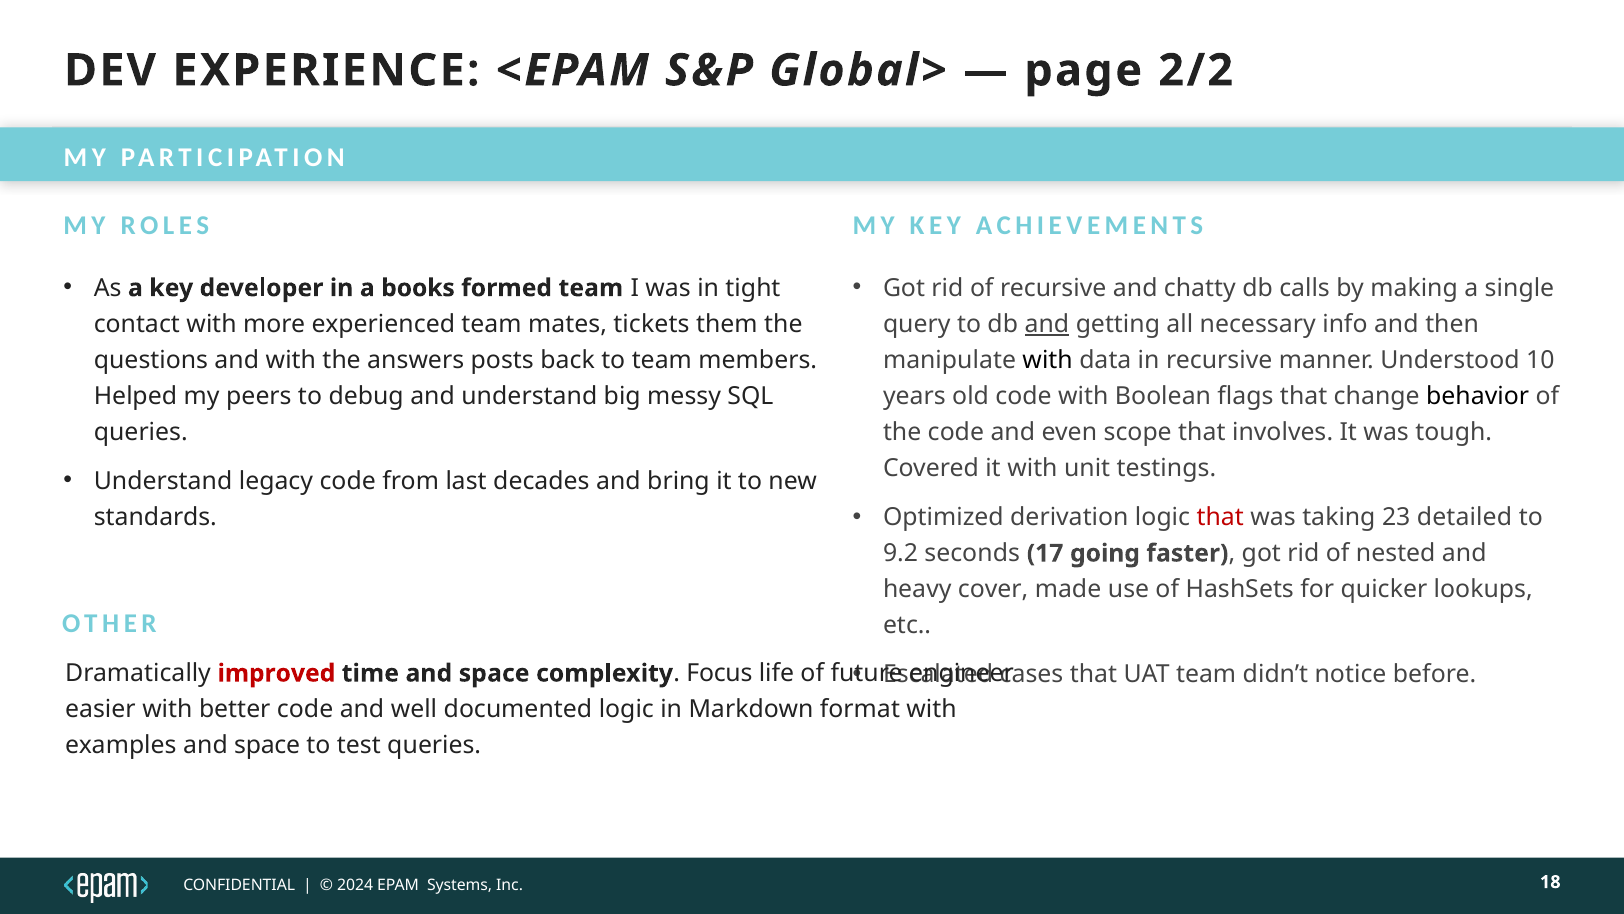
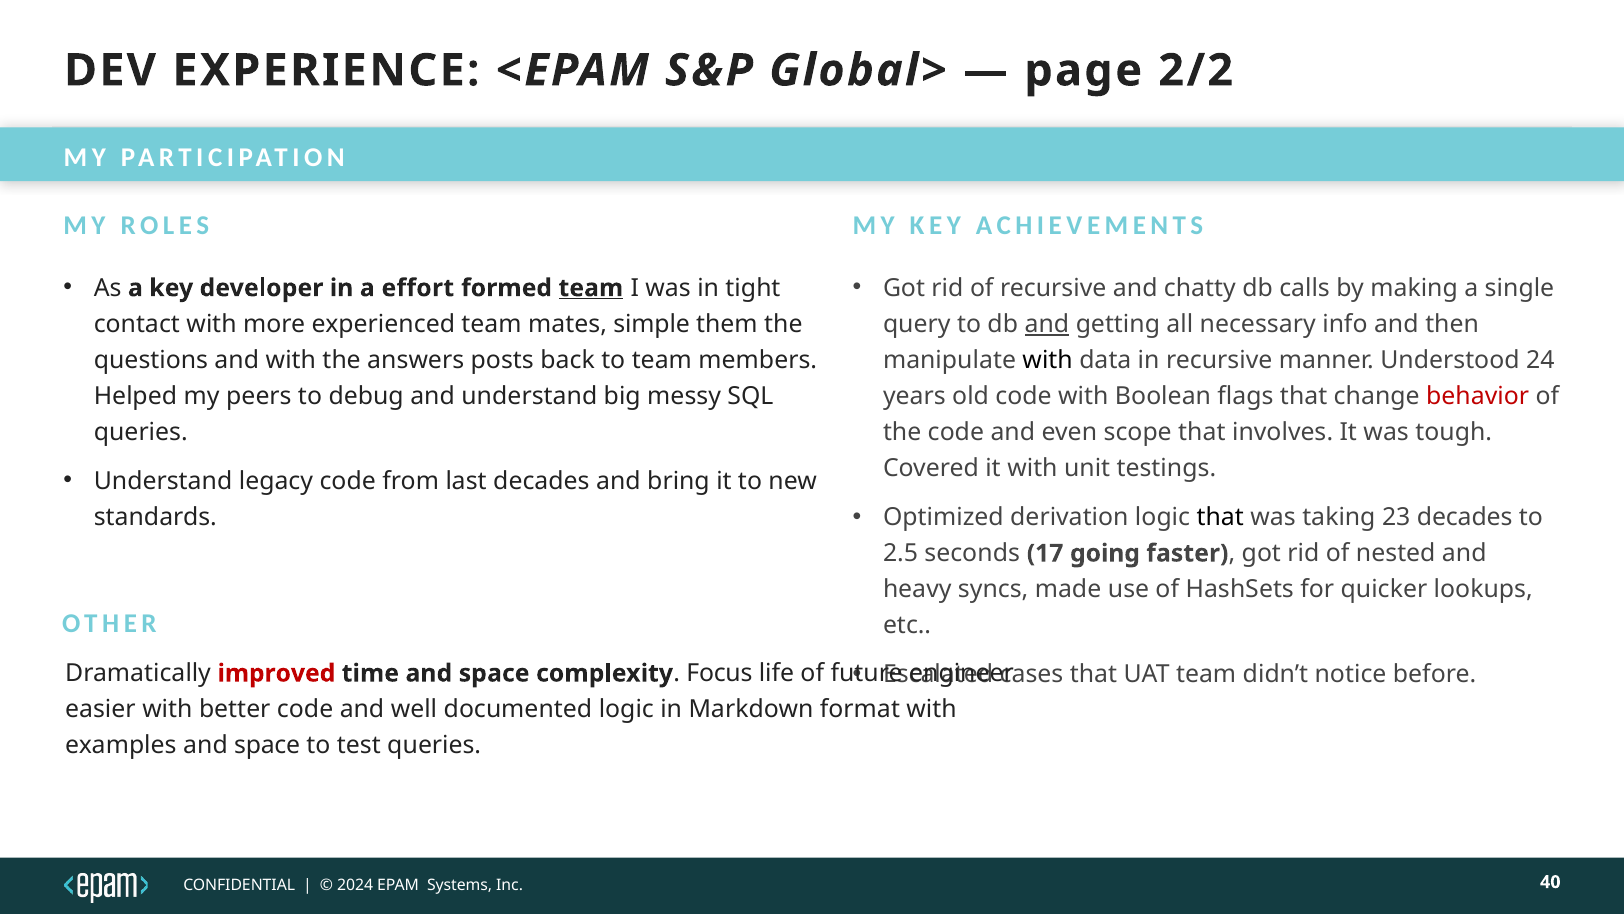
books: books -> effort (418, 288)
team underline: none -> present (591, 288)
tickets: tickets -> simple (652, 324)
10: 10 -> 24 (1540, 360)
behavior colour: black -> red (1478, 396)
that colour: red -> black (1220, 517)
23 detailed: detailed -> decades (1465, 517)
9.2: 9.2 -> 2.5 (901, 553)
cover: cover -> syncs (993, 589)
18: 18 -> 40 (1550, 882)
